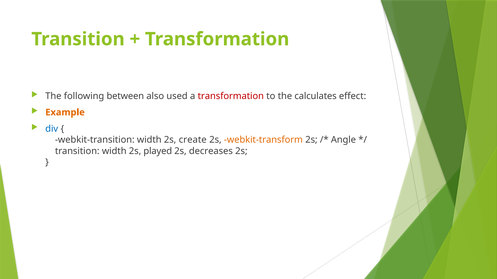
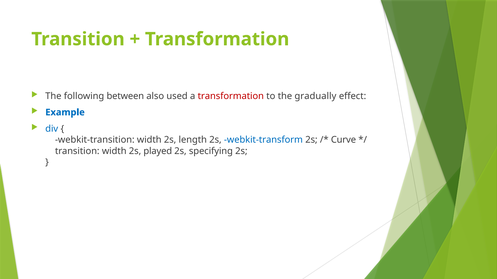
calculates: calculates -> gradually (315, 96)
Example colour: orange -> blue (65, 113)
create: create -> length (193, 140)
webkit-transform colour: orange -> blue (263, 140)
Angle: Angle -> Curve (343, 140)
decreases: decreases -> specifying (211, 151)
